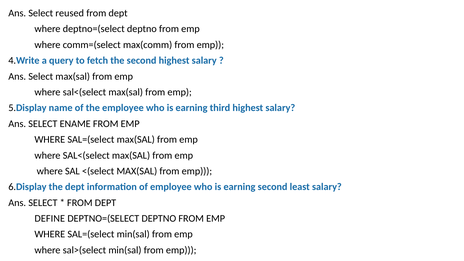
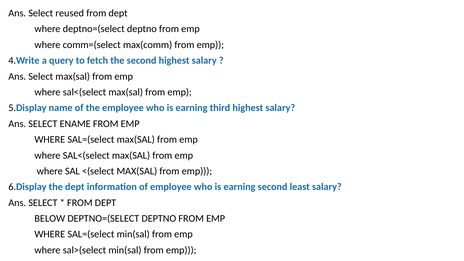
DEFINE: DEFINE -> BELOW (50, 219)
